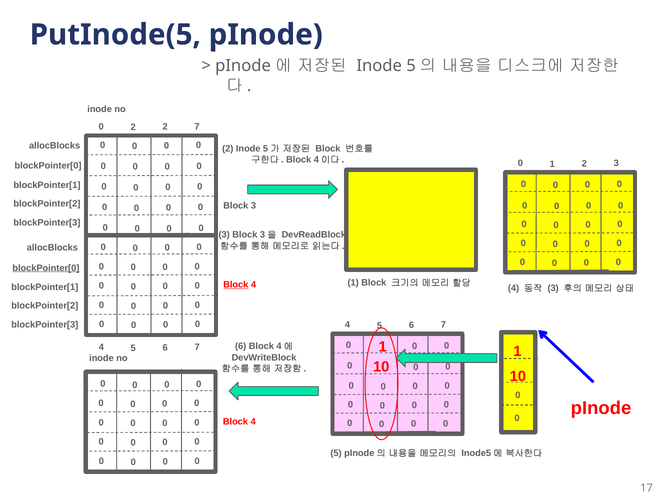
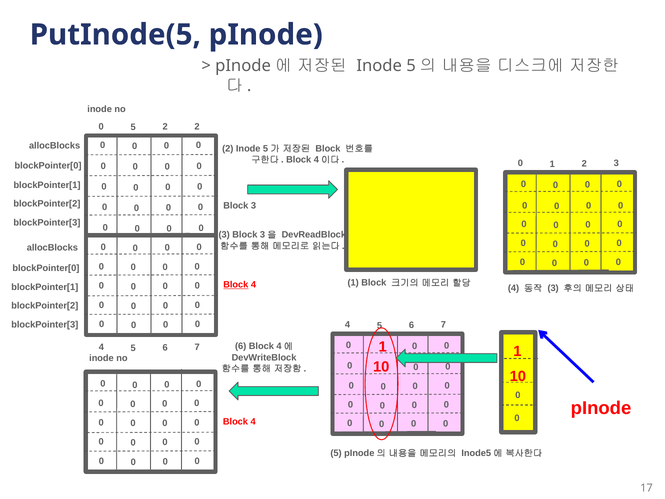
2: 2 -> 5 (133, 127)
2 7: 7 -> 2 (197, 126)
blockPointer[0 underline: present -> none (46, 268)
